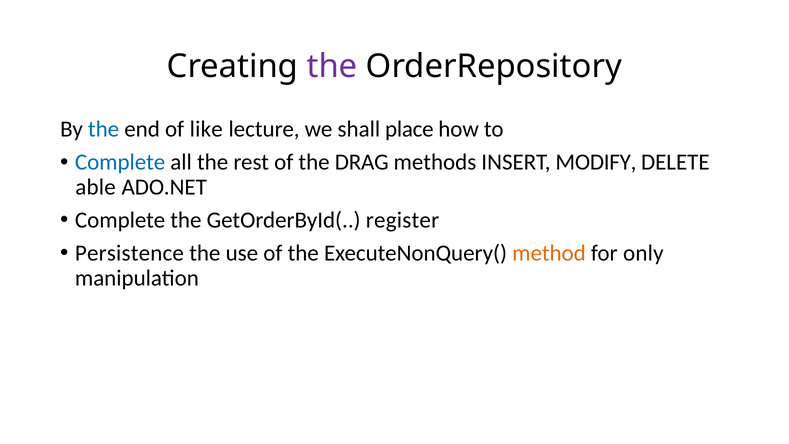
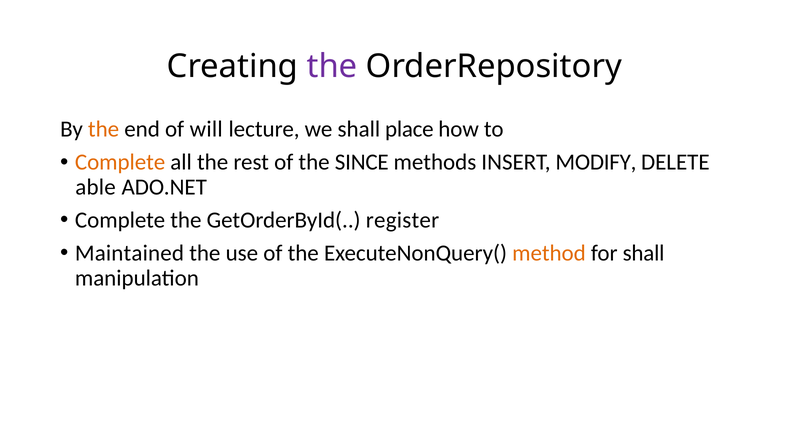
the colour: blue -> orange (104, 129)
like: like -> will (206, 129)
Complete colour: blue -> orange (120, 162)
DRAG: DRAG -> SINCE (362, 162)
Persistence: Persistence -> Maintained (129, 253)
for only: only -> shall (644, 253)
